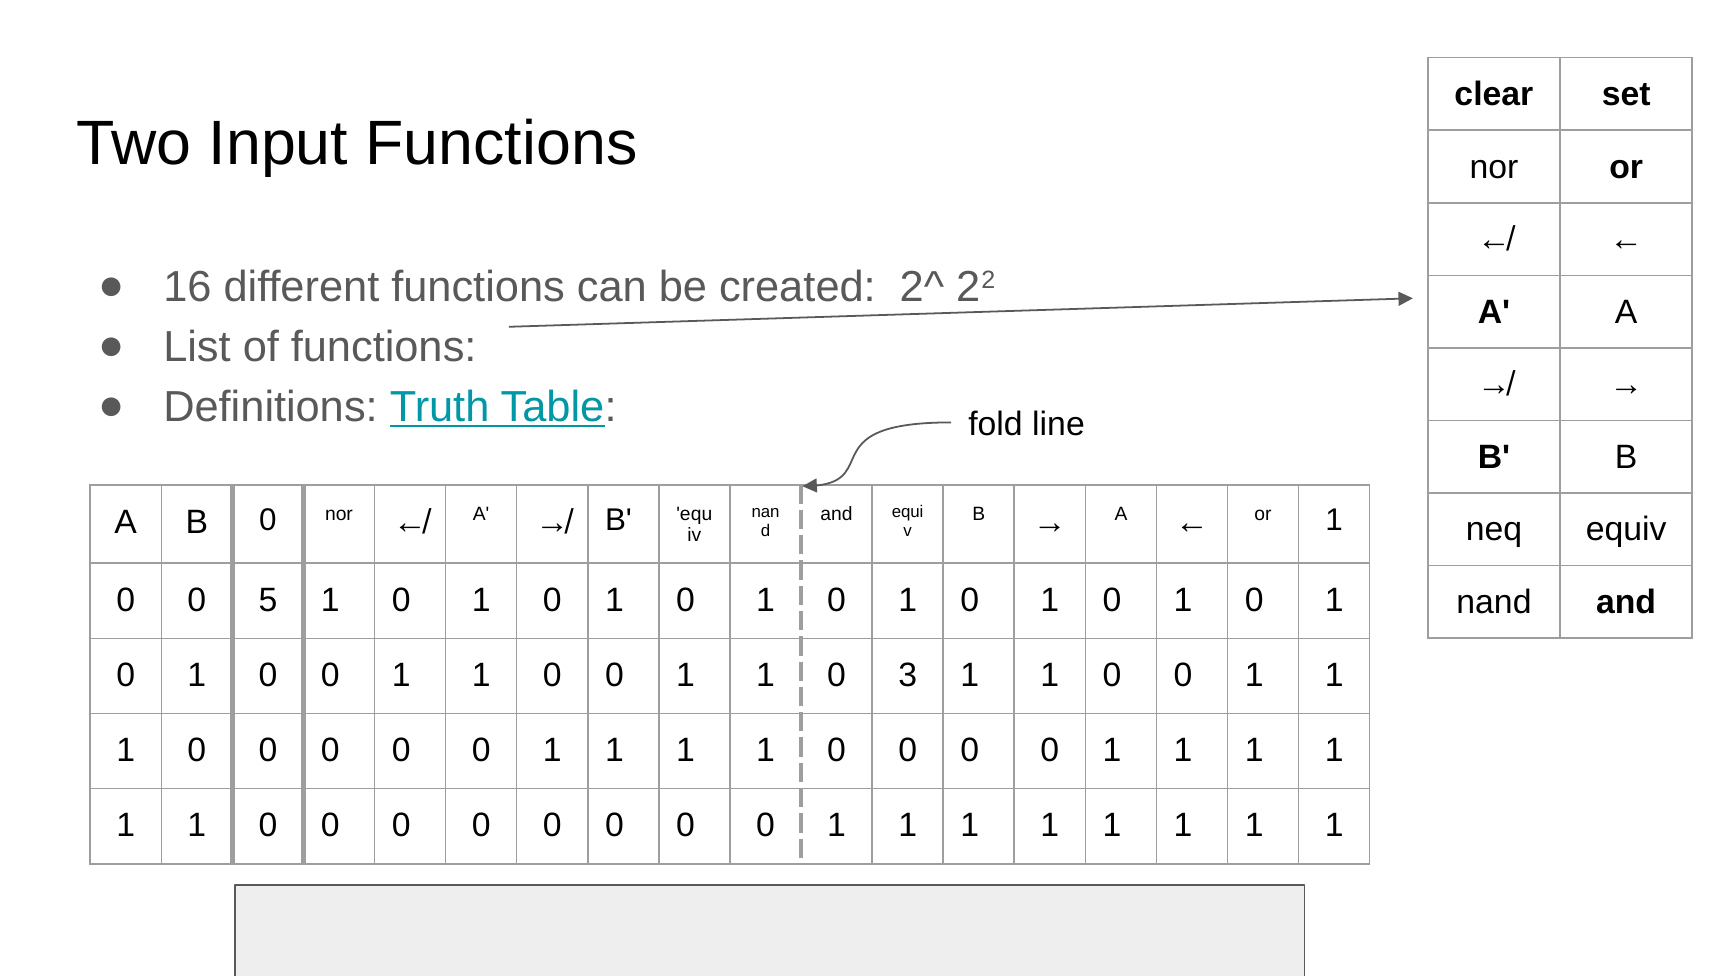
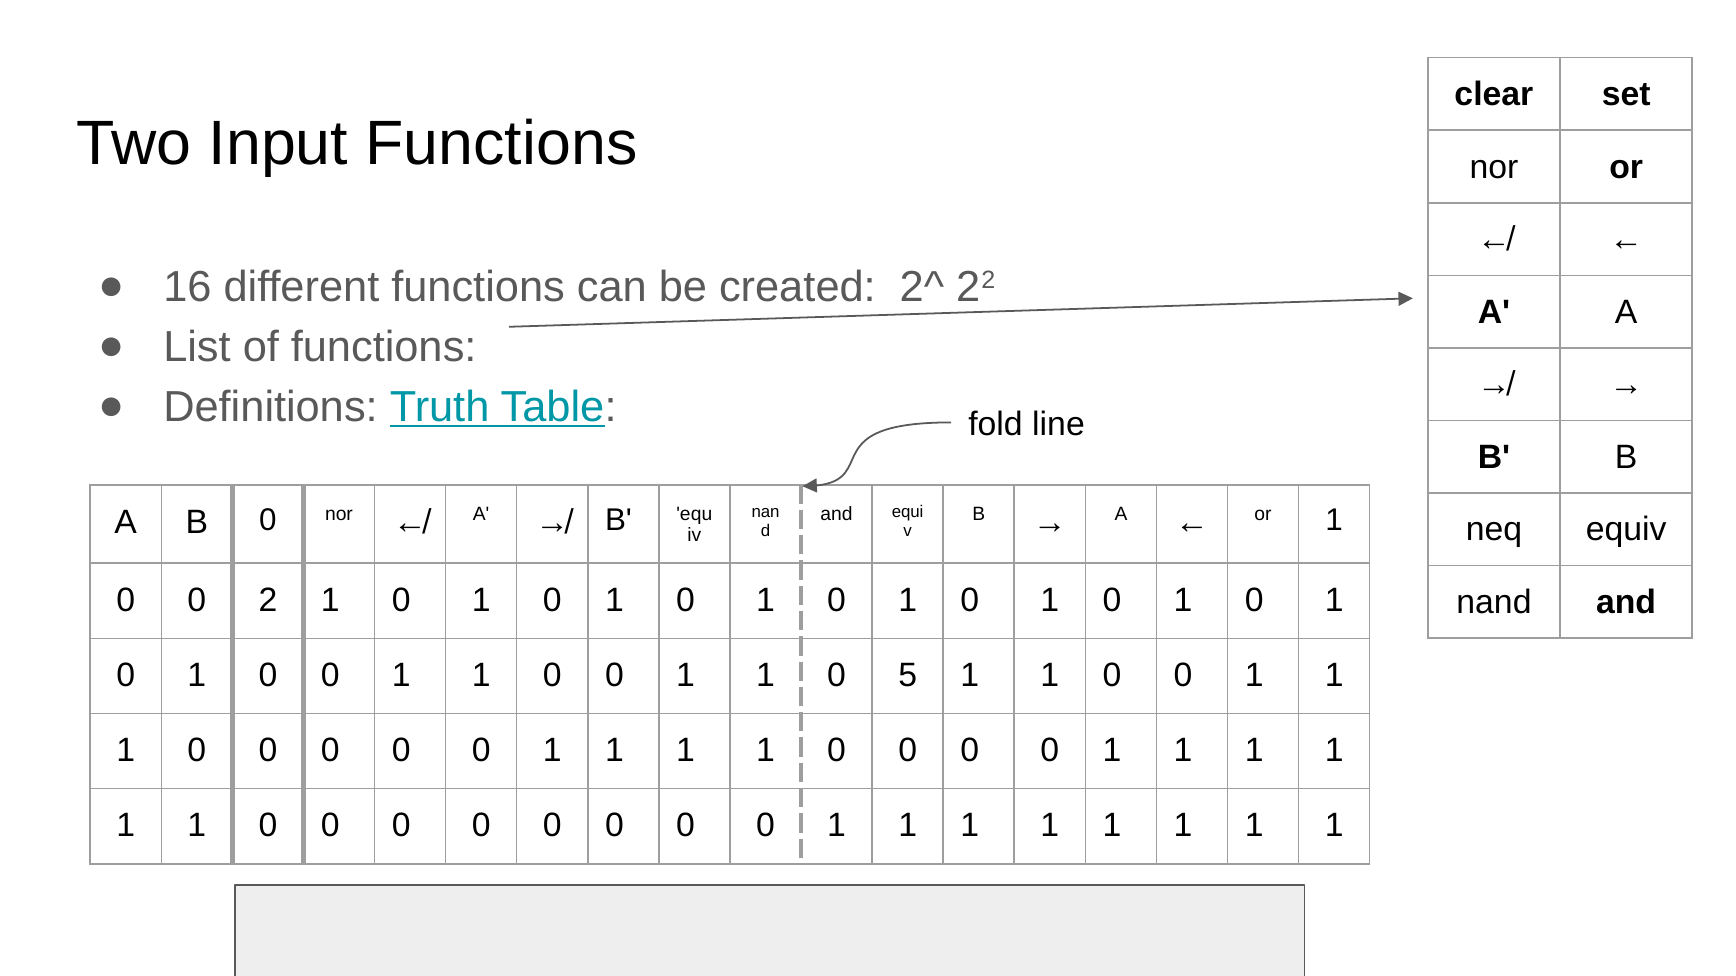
5: 5 -> 2 (268, 600)
3: 3 -> 5 (908, 676)
